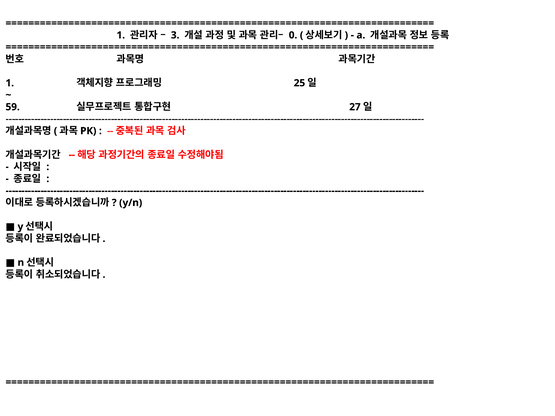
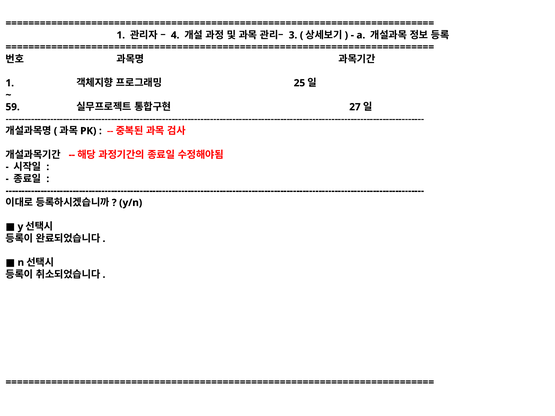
3: 3 -> 4 (175, 35)
0: 0 -> 3 (293, 35)
